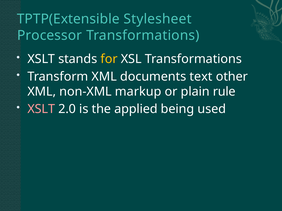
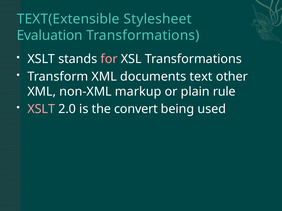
TPTP(Extensible: TPTP(Extensible -> TEXT(Extensible (68, 19)
Processor: Processor -> Evaluation (50, 35)
for colour: yellow -> pink (109, 59)
applied: applied -> convert (136, 109)
